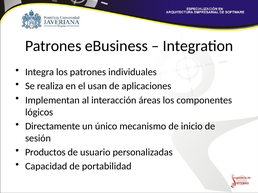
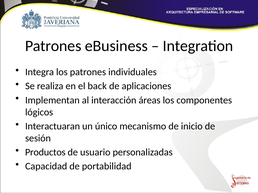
usan: usan -> back (97, 86)
Directamente: Directamente -> Interactuaran (53, 126)
